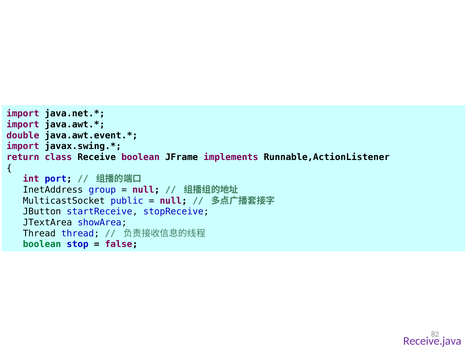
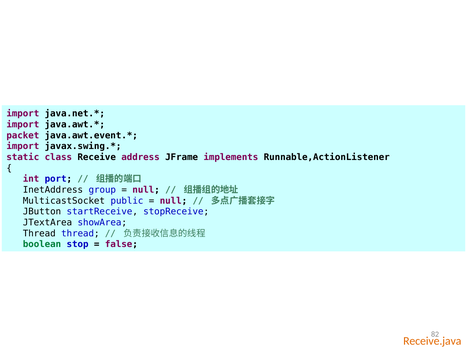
double: double -> packet (23, 135)
return: return -> static (23, 157)
Receive boolean: boolean -> address (141, 157)
Receive.java colour: purple -> orange (432, 341)
